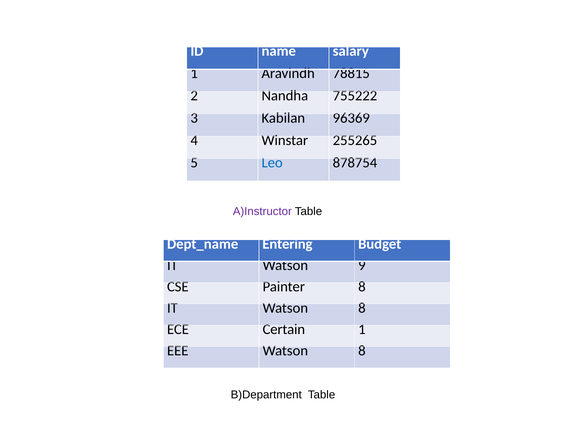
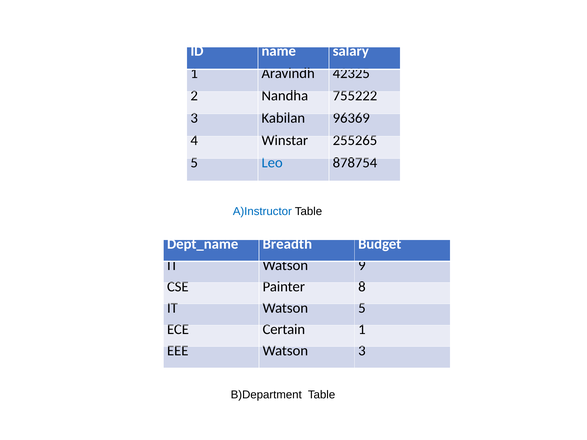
78815: 78815 -> 42325 (351, 73)
A)Instructor colour: purple -> blue (262, 211)
Entering: Entering -> Breadth (287, 244)
IT Watson 8: 8 -> 5 (362, 308)
EEE Watson 8: 8 -> 3 (362, 351)
